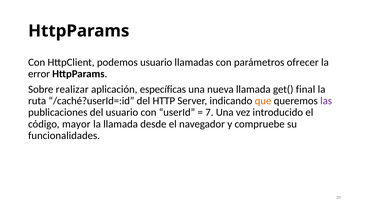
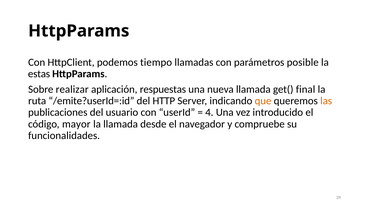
podemos usuario: usuario -> tiempo (156, 62)
ofrecer: ofrecer -> posible (303, 62)
error: error -> estas (39, 74)
específicas: específicas -> respuestas (163, 89)
/caché?userId=:id: /caché?userId=:id -> /emite?userId=:id (91, 101)
las colour: purple -> orange (326, 101)
7: 7 -> 4 (209, 113)
